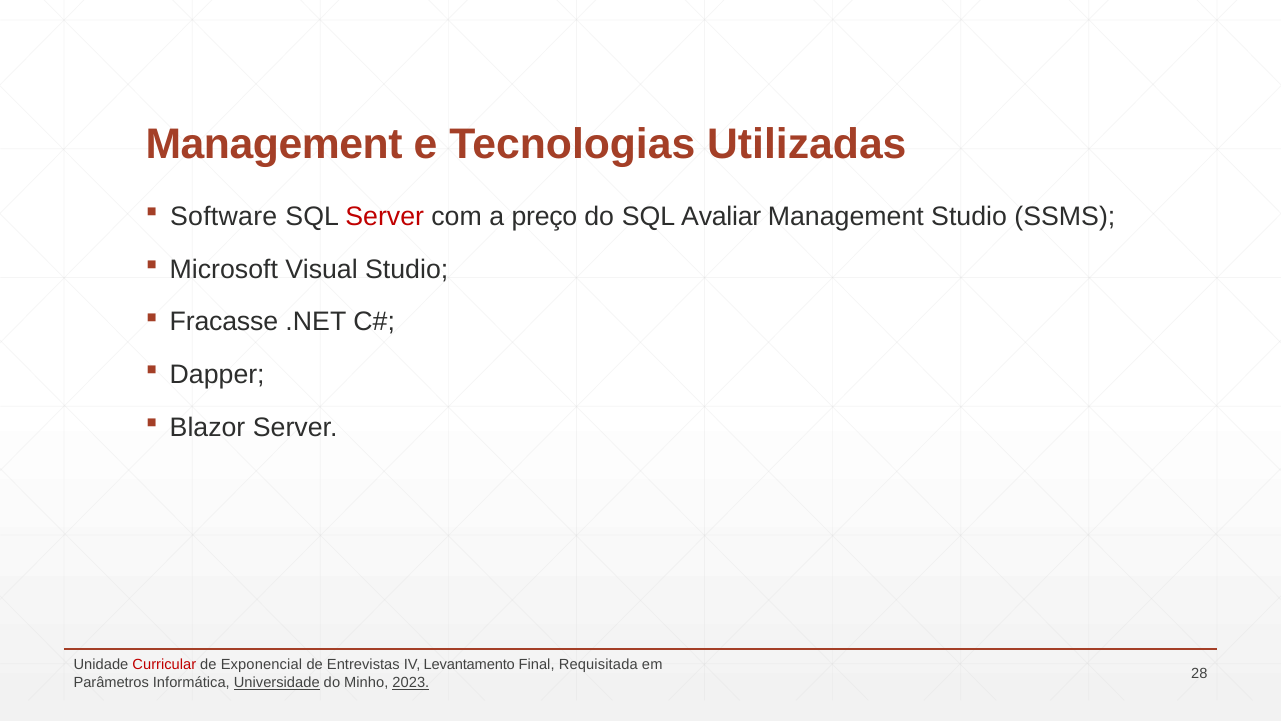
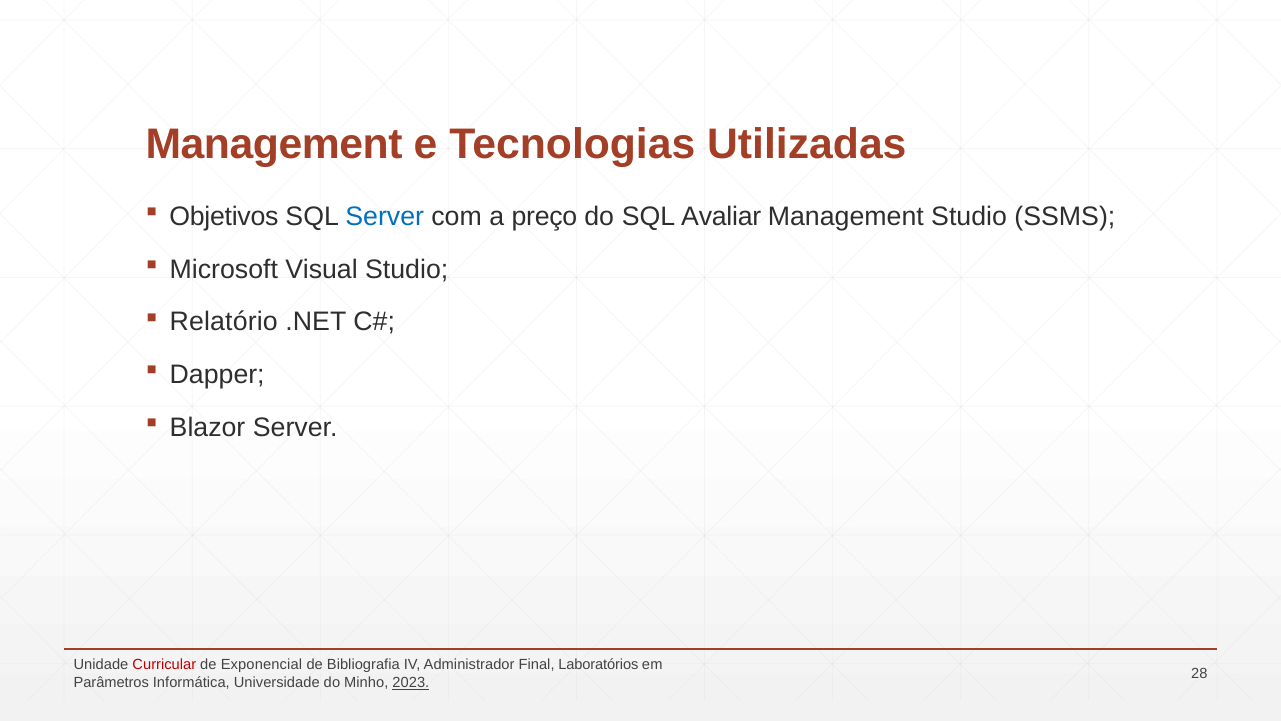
Software: Software -> Objetivos (224, 216)
Server colour: red -> blue (385, 216)
Fracasse: Fracasse -> Relatório (224, 322)
Entrevistas: Entrevistas -> Bibliografia (363, 665)
Levantamento: Levantamento -> Administrador (469, 665)
Requisitada: Requisitada -> Laboratórios (598, 665)
Universidade underline: present -> none (277, 682)
